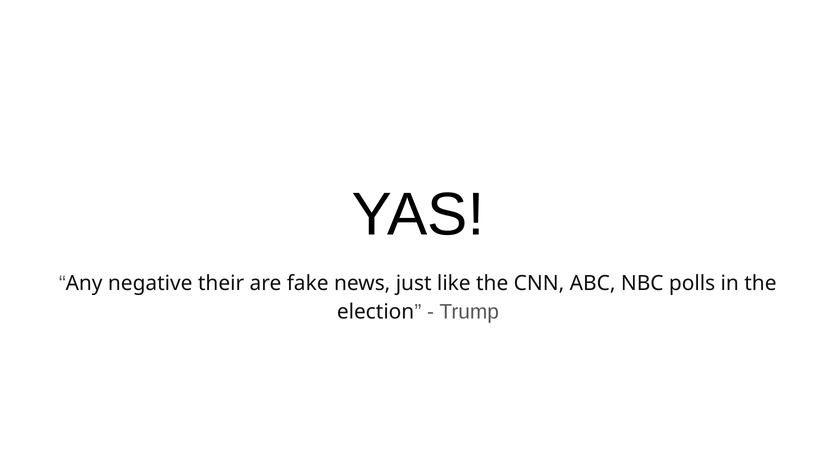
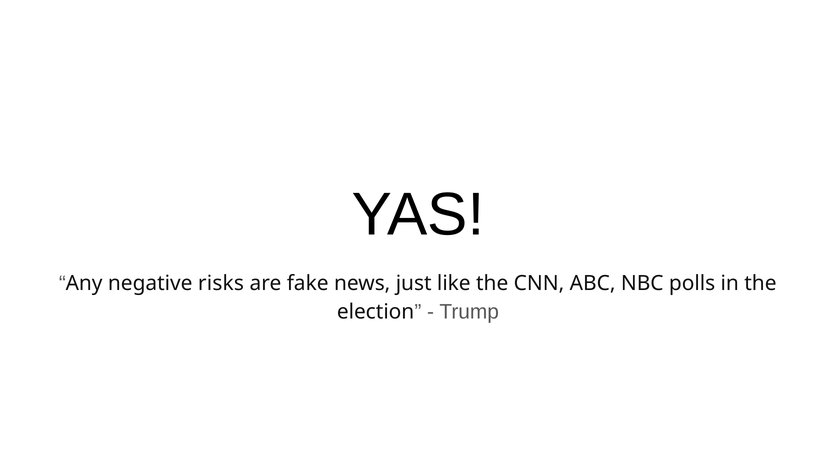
their: their -> risks (221, 283)
